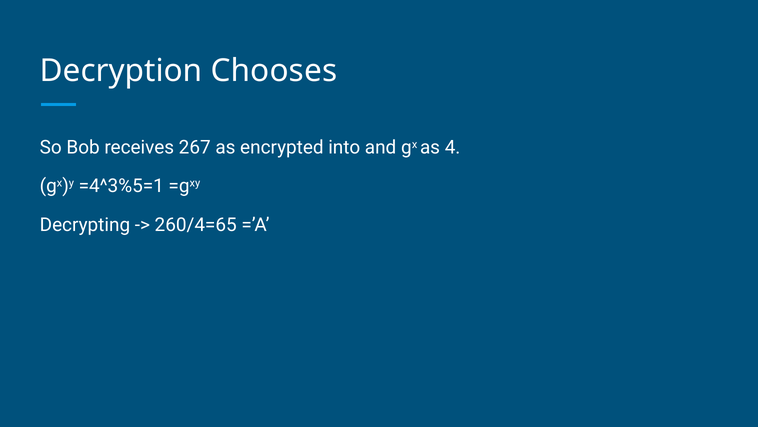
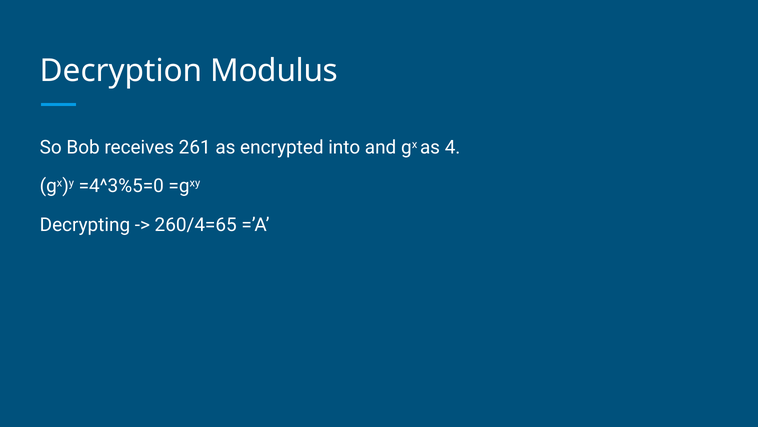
Chooses: Chooses -> Modulus (274, 70)
267: 267 -> 261 (195, 147)
=4^3%5=1: =4^3%5=1 -> =4^3%5=0 (121, 186)
